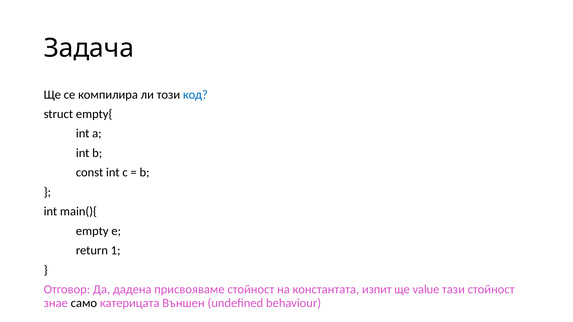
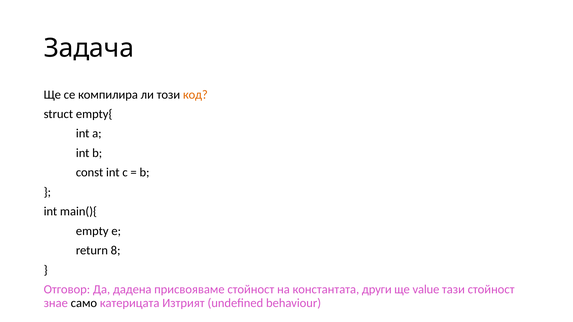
код colour: blue -> orange (195, 95)
1: 1 -> 8 (116, 251)
изпит: изпит -> други (377, 290)
Външен: Външен -> Изтрият (183, 303)
